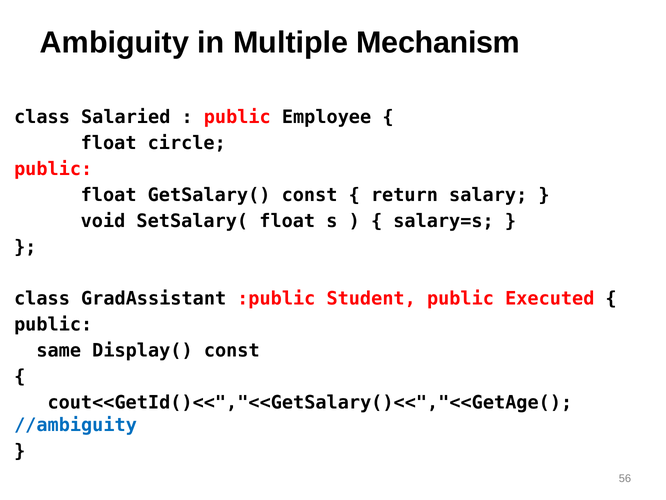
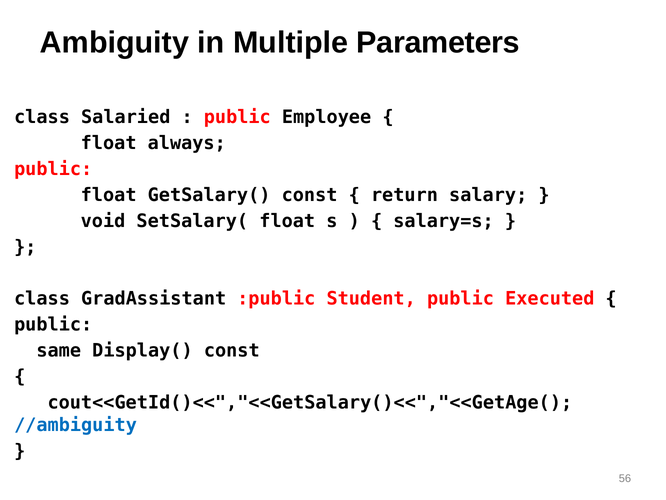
Mechanism: Mechanism -> Parameters (438, 43)
circle: circle -> always (187, 143)
